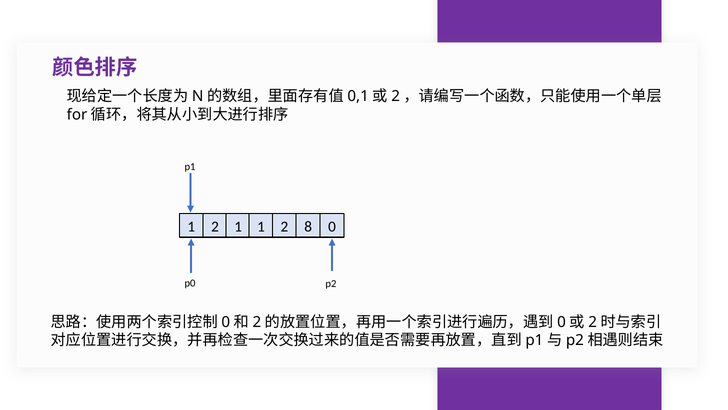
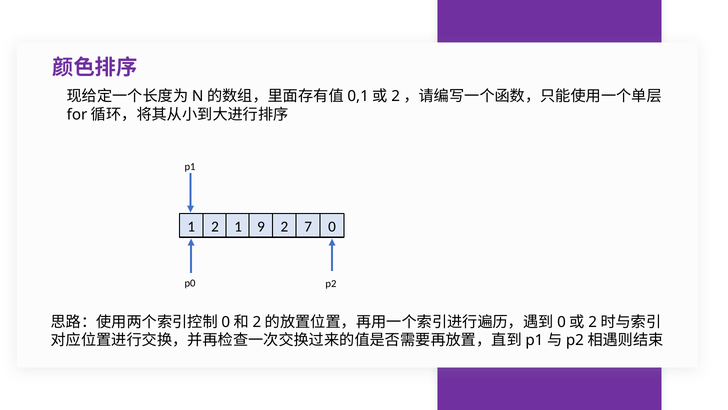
1 1: 1 -> 9 (261, 226)
8: 8 -> 7 (308, 226)
